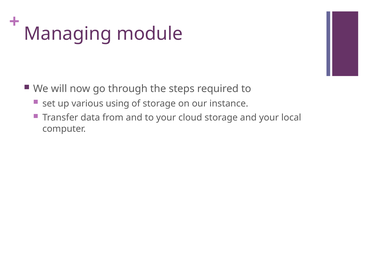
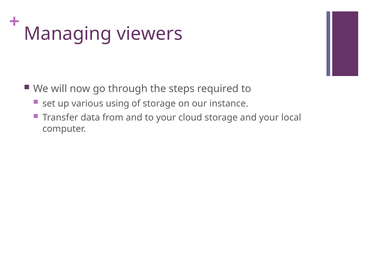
module: module -> viewers (150, 34)
